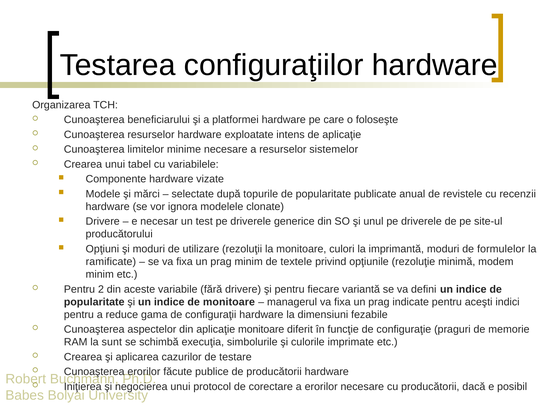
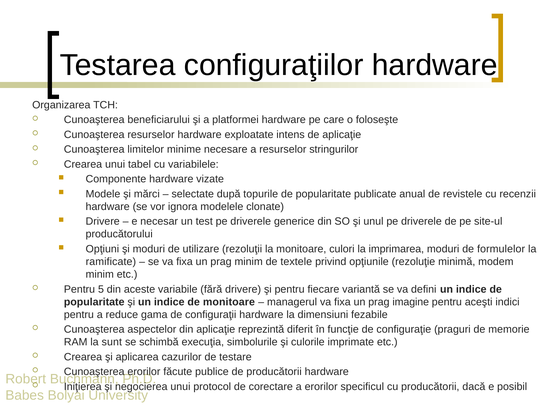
sistemelor: sistemelor -> stringurilor (334, 149)
imprimantă: imprimantă -> imprimarea (396, 249)
2: 2 -> 5 (101, 289)
indicate: indicate -> imagine (411, 302)
aplicaţie monitoare: monitoare -> reprezintă (261, 329)
erorilor necesare: necesare -> specificul (362, 387)
